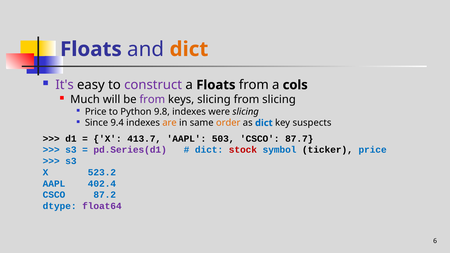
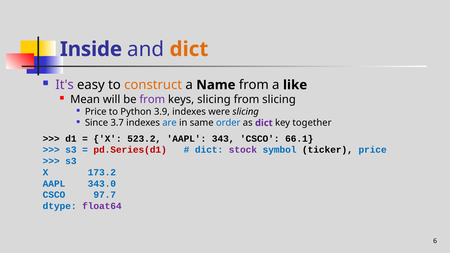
Floats: Floats -> Inside (91, 49)
construct colour: purple -> orange (153, 85)
a Floats: Floats -> Name (216, 85)
cols: cols -> like (295, 85)
Much: Much -> Mean (85, 99)
9.8: 9.8 -> 3.9 (162, 112)
9.4: 9.4 -> 3.7 (117, 123)
are colour: orange -> blue (170, 123)
order colour: orange -> blue (228, 123)
dict colour: blue -> purple (264, 123)
suspects: suspects -> together (312, 123)
413.7: 413.7 -> 523.2 (144, 139)
503: 503 -> 343 (223, 139)
87.7: 87.7 -> 66.1 (299, 139)
pd.Series(d1 colour: purple -> red (130, 150)
stock colour: red -> purple (243, 150)
523.2: 523.2 -> 173.2 (102, 172)
402.4: 402.4 -> 343.0 (102, 184)
87.2: 87.2 -> 97.7 (105, 195)
